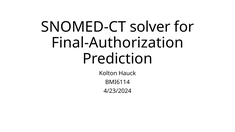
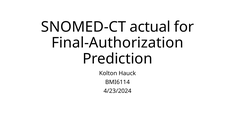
solver: solver -> actual (150, 27)
